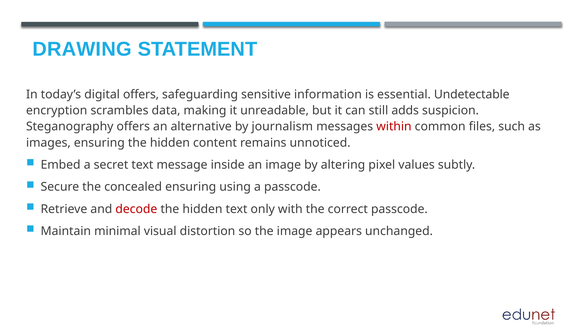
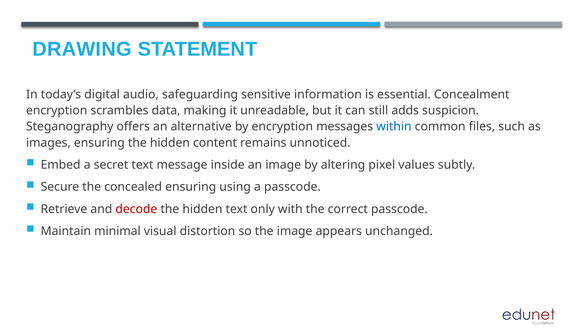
digital offers: offers -> audio (141, 95)
Undetectable: Undetectable -> Concealment (472, 95)
by journalism: journalism -> encryption (282, 127)
within colour: red -> blue (394, 127)
